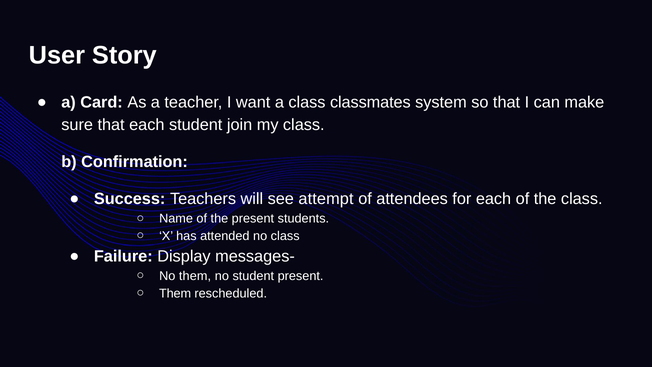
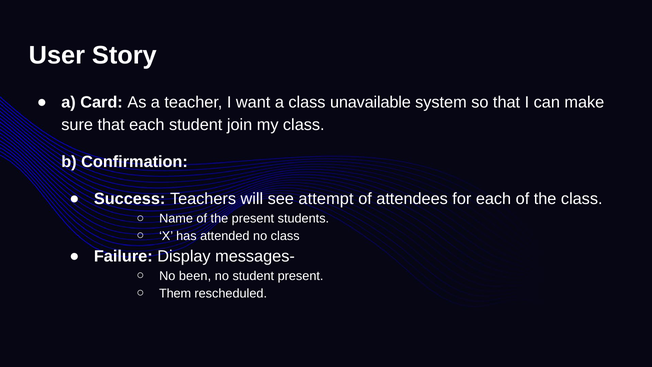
classmates: classmates -> unavailable (370, 103)
No them: them -> been (195, 276)
